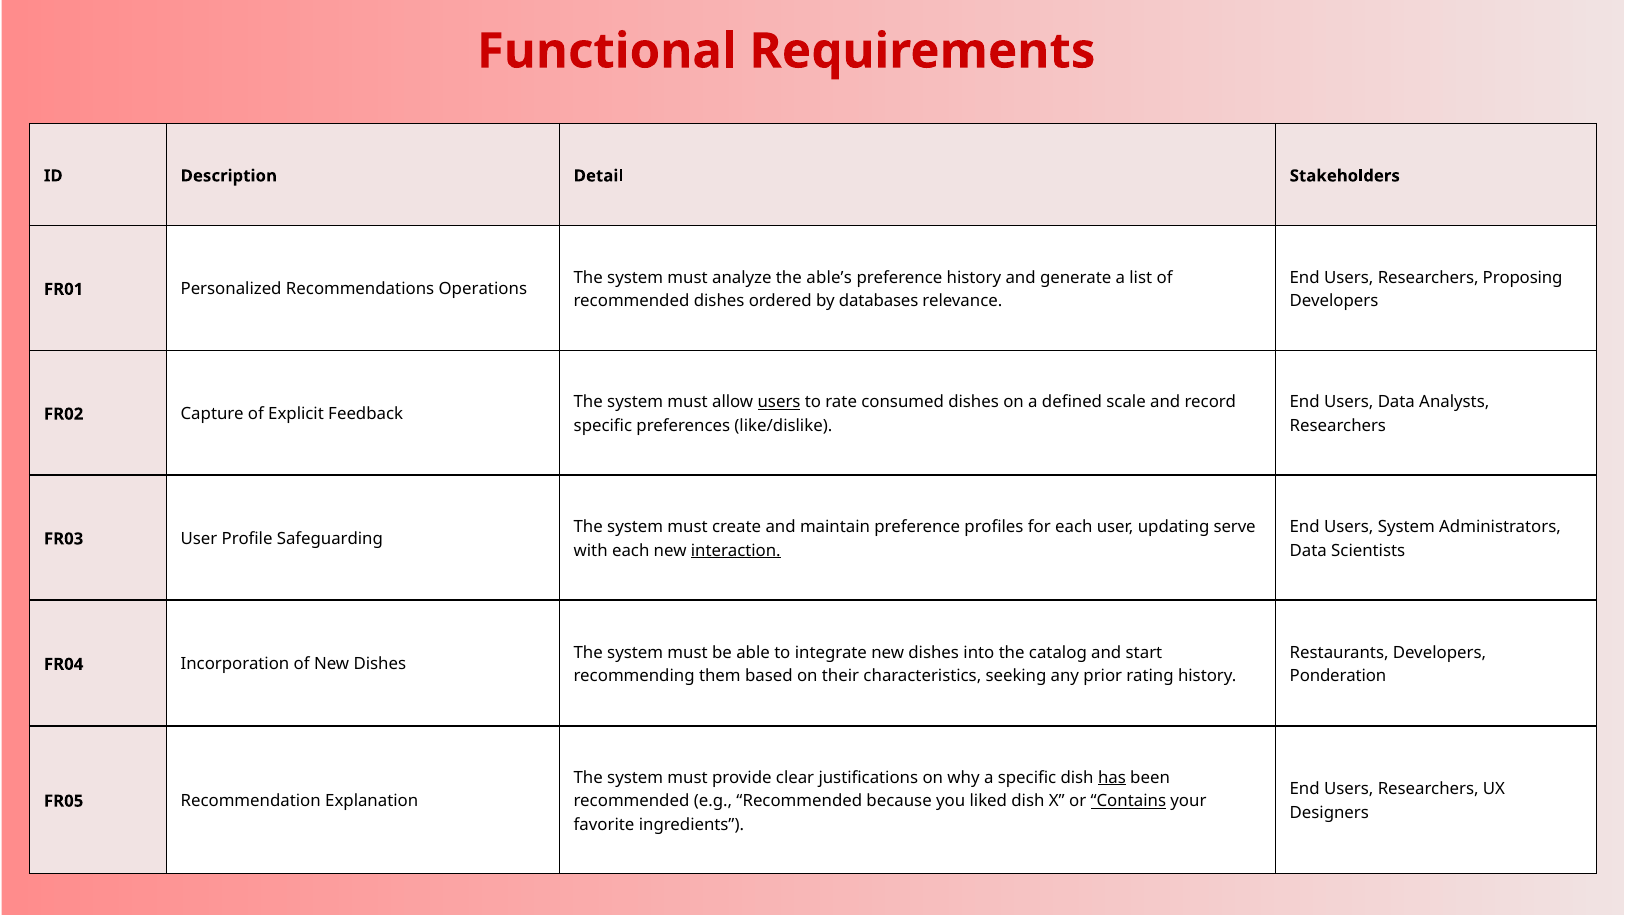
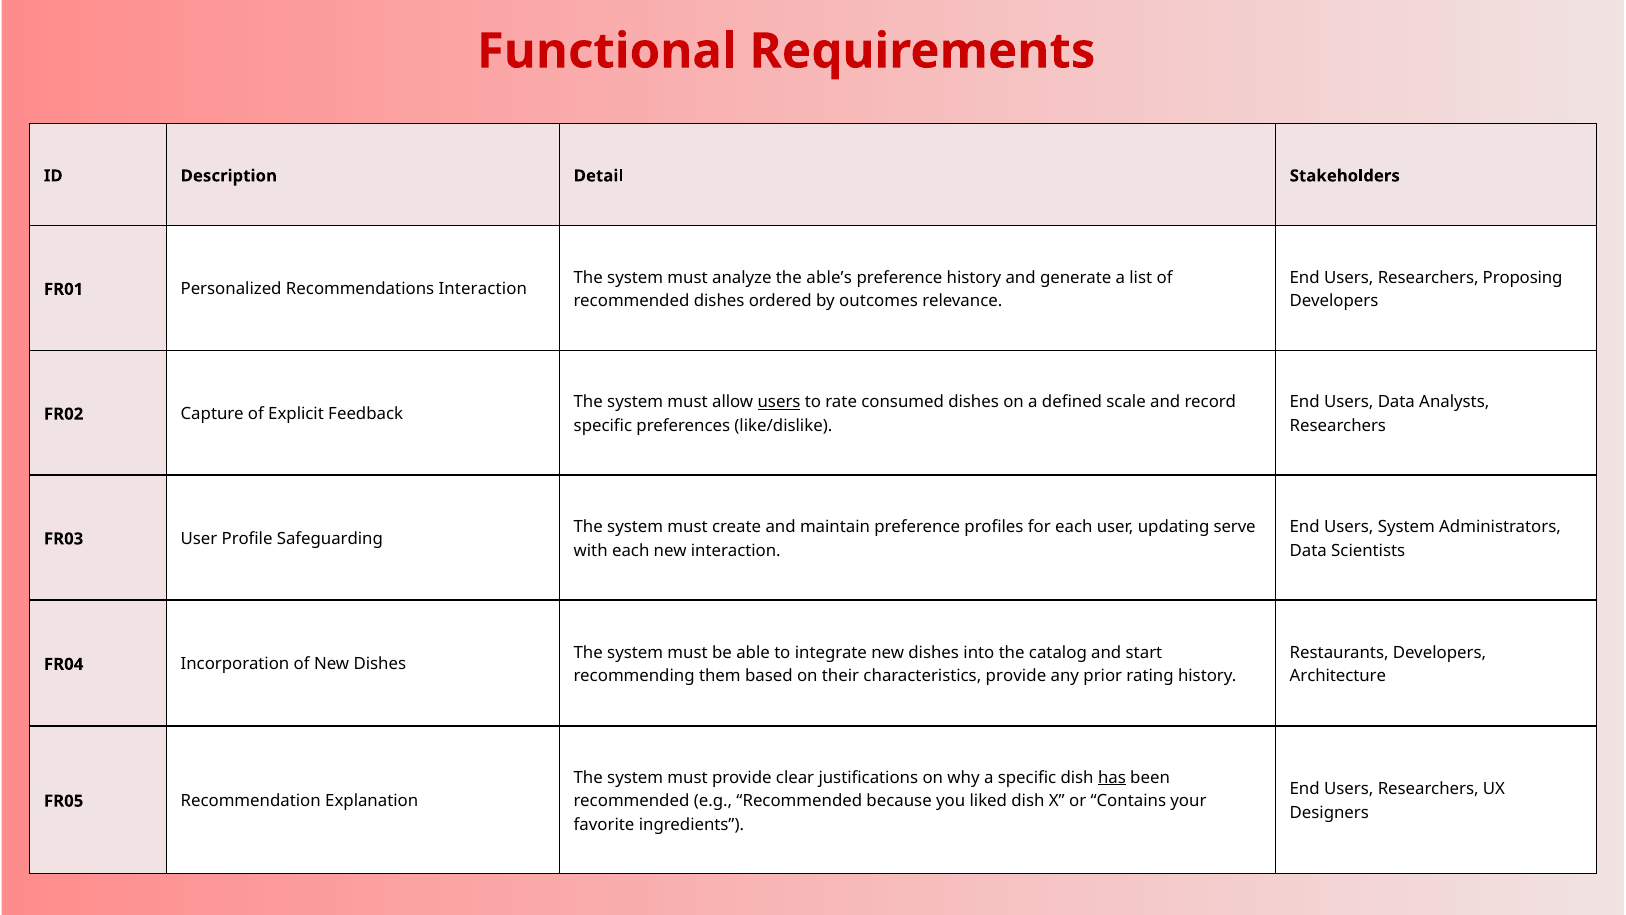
Recommendations Operations: Operations -> Interaction (483, 289)
databases: databases -> outcomes (878, 301)
interaction underline: present -> none (736, 550)
characteristics seeking: seeking -> provide (1016, 676)
Ponderation: Ponderation -> Architecture (1338, 676)
Contains underline: present -> none (1128, 801)
